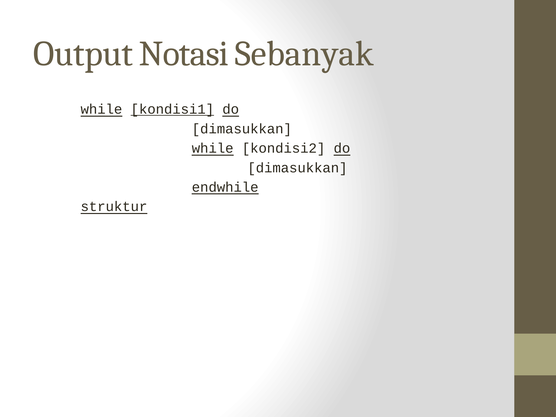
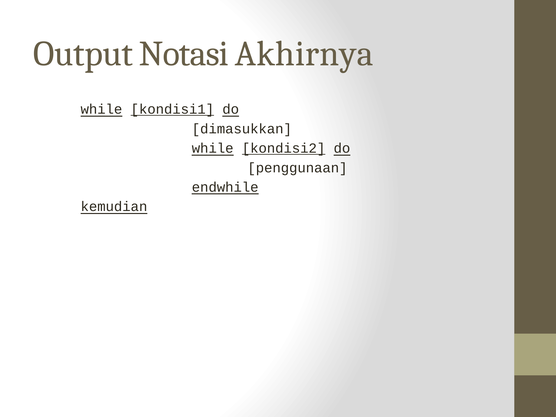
Sebanyak: Sebanyak -> Akhirnya (304, 54)
kondisi2 underline: none -> present (284, 148)
dimasukkan: dimasukkan -> penggunaan (297, 168)
struktur: struktur -> kemudian (114, 207)
